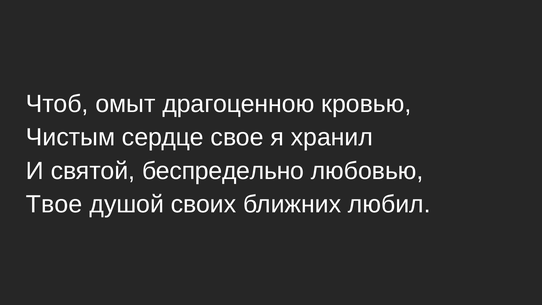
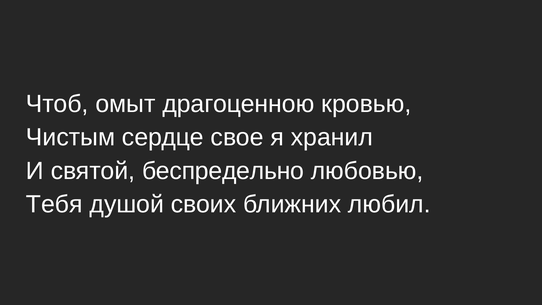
Твое: Твое -> Тебя (54, 204)
